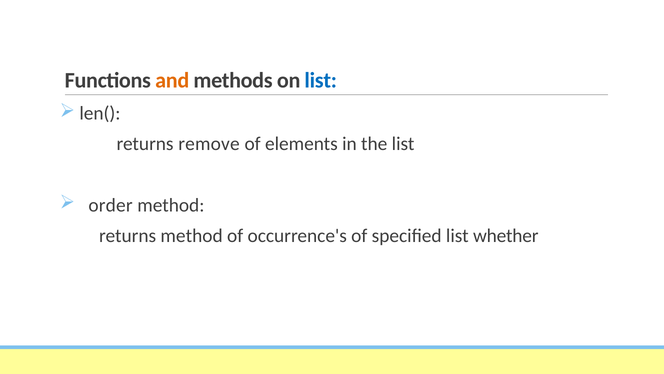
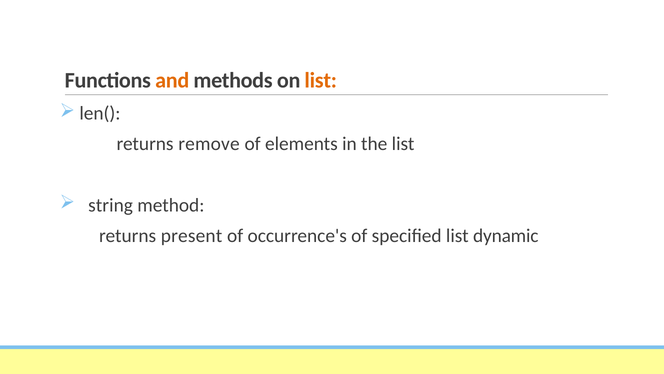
list colour: blue -> orange (321, 80)
order: order -> string (111, 205)
returns method: method -> present (192, 236)
whether: whether -> dynamic (506, 236)
